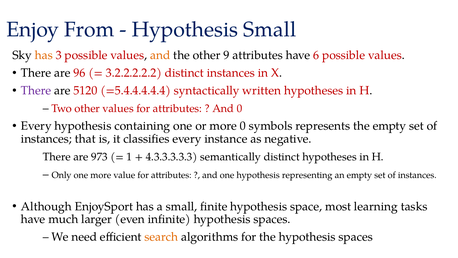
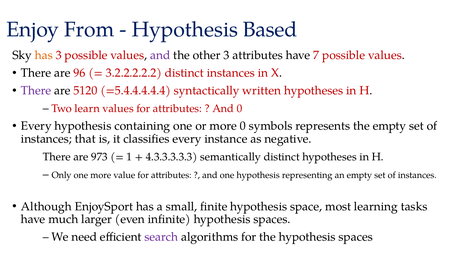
Hypothesis Small: Small -> Based (270, 30)
and colour: orange -> purple (160, 55)
other 9: 9 -> 3 (227, 55)
6: 6 -> 7 (316, 55)
Two other: other -> learn (87, 108)
search colour: orange -> purple (161, 237)
